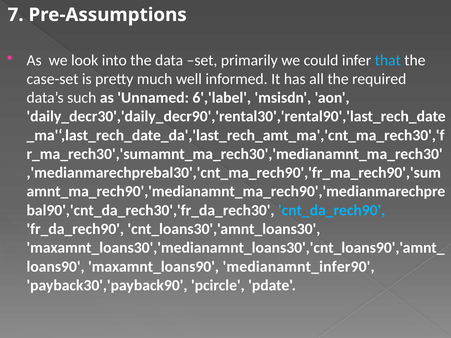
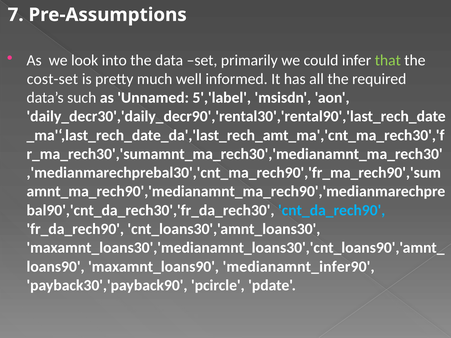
that colour: light blue -> light green (388, 60)
case-set: case-set -> cost-set (52, 79)
6','label: 6','label -> 5','label (222, 98)
